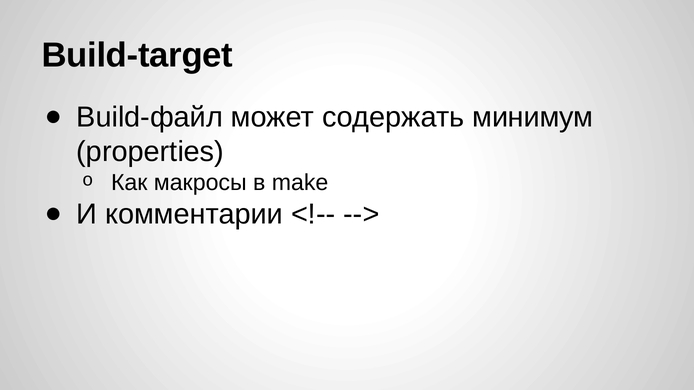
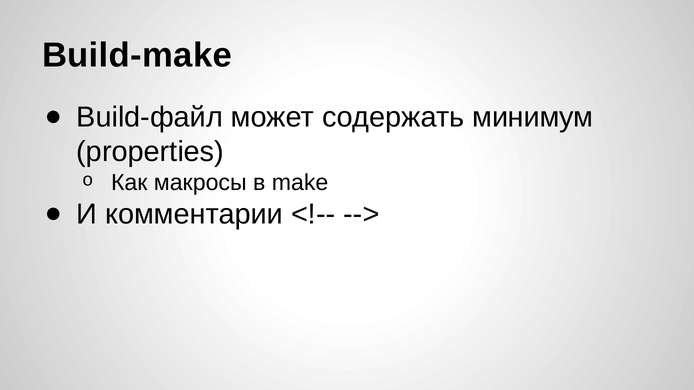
Build-target: Build-target -> Build-make (137, 55)
